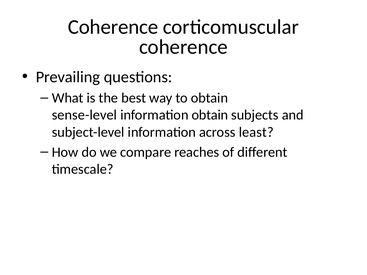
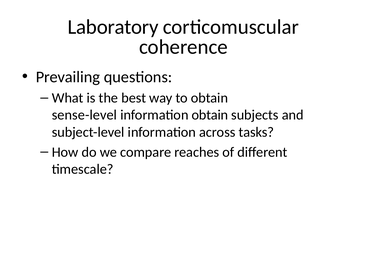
Coherence: Coherence -> Laboratory (113, 27)
least: least -> tasks (256, 132)
